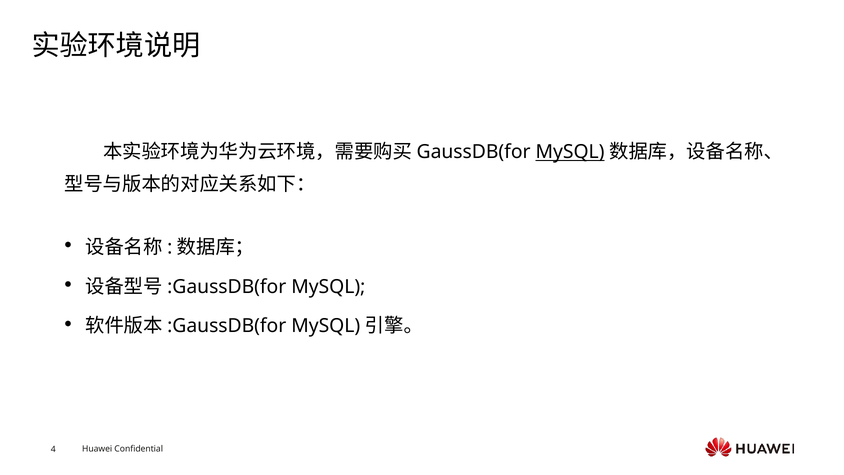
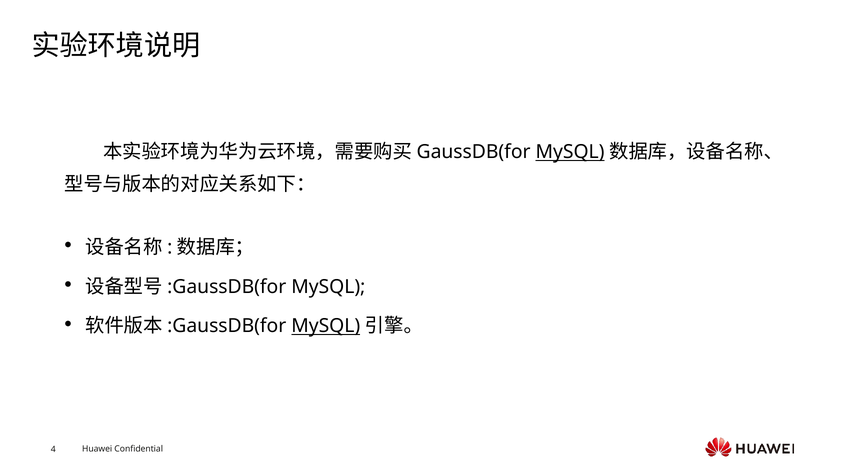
MySQL underline: none -> present (326, 326)
